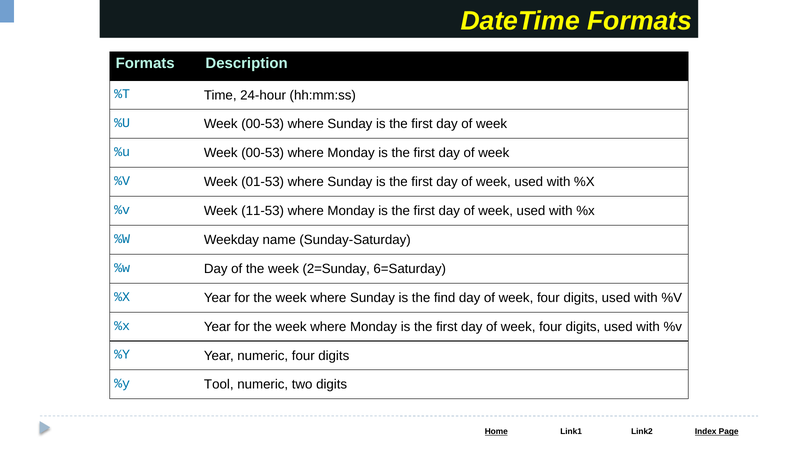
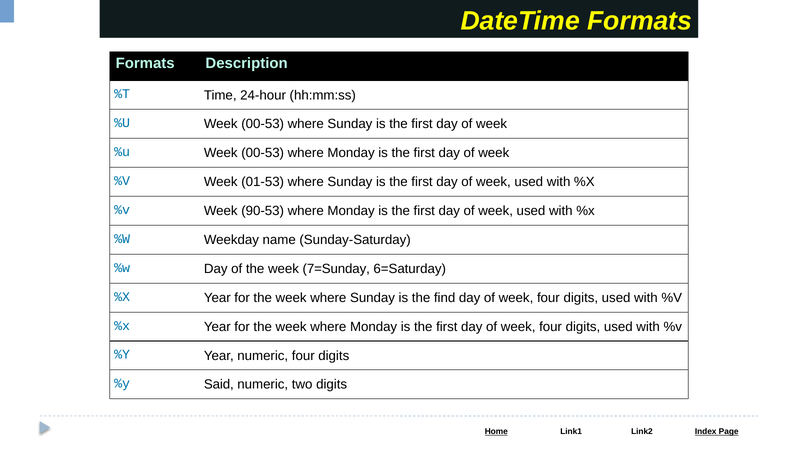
11-53: 11-53 -> 90-53 (263, 211)
2=Sunday: 2=Sunday -> 7=Sunday (336, 269)
Tool: Tool -> Said (219, 384)
